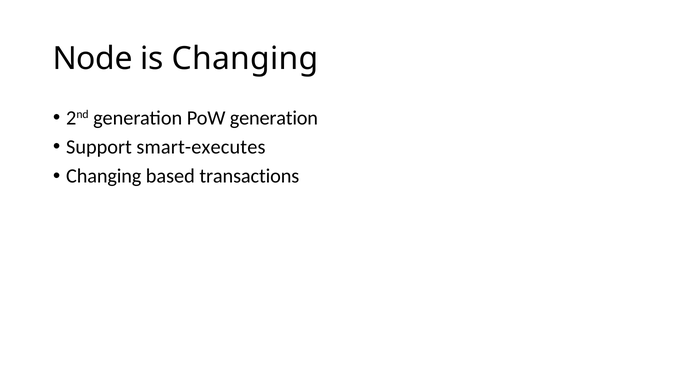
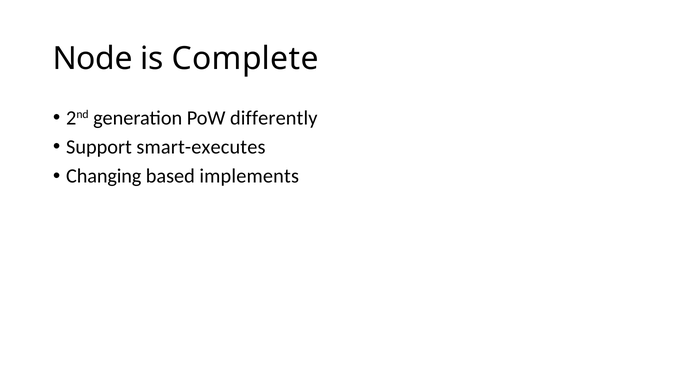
is Changing: Changing -> Complete (245, 58)
PoW generation: generation -> differently (274, 118)
transactions: transactions -> implements (249, 176)
